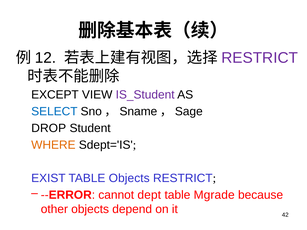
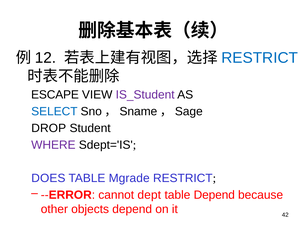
RESTRICT colour: purple -> blue (260, 58)
EXCEPT: EXCEPT -> ESCAPE (55, 95)
WHERE colour: orange -> purple (53, 145)
EXIST: EXIST -> DOES (48, 178)
TABLE Objects: Objects -> Mgrade (129, 178)
table Mgrade: Mgrade -> Depend (214, 195)
